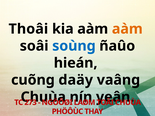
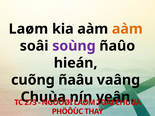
Thoâi: Thoâi -> Laøm (28, 29)
soùng colour: blue -> purple (74, 46)
daäy: daäy -> ñaâu (76, 80)
